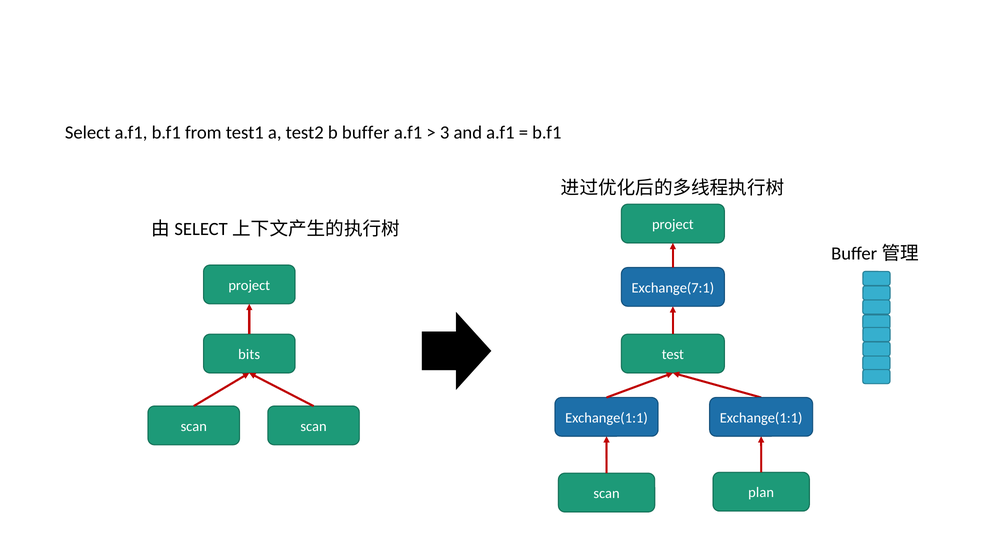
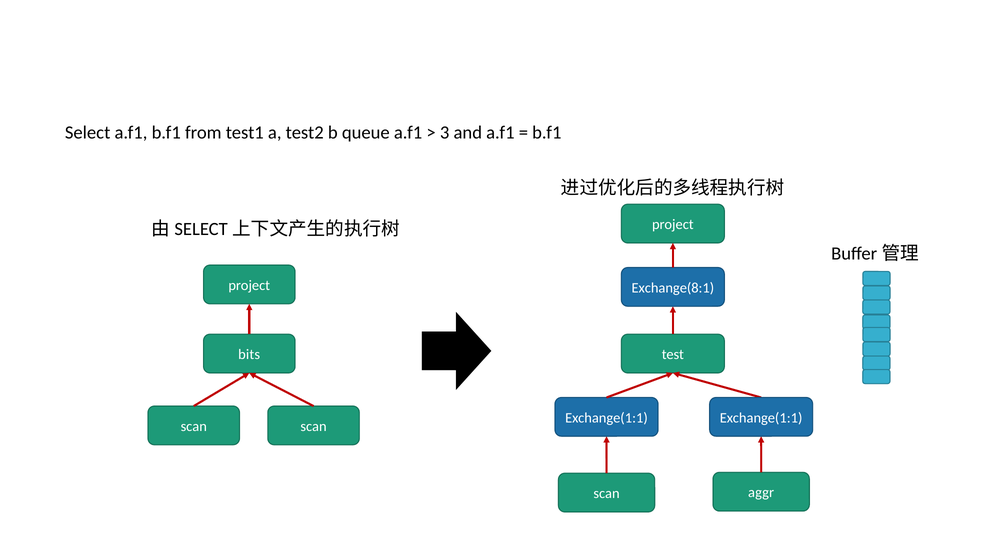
buffer: buffer -> queue (366, 133)
Exchange(7:1: Exchange(7:1 -> Exchange(8:1 (673, 288)
plan: plan -> aggr (761, 492)
